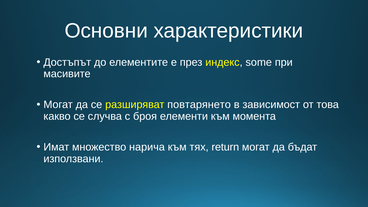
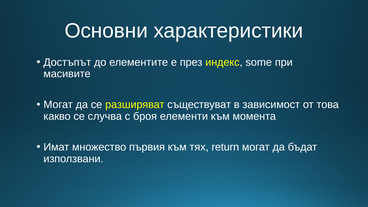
повтарянето: повтарянето -> съществуват (199, 105)
нарича: нарича -> първия (147, 147)
